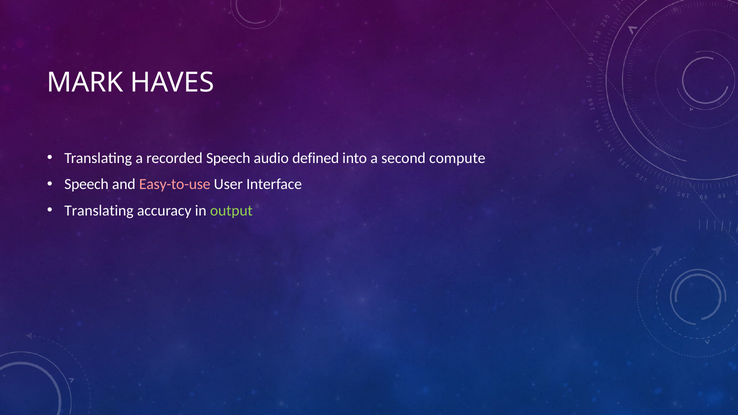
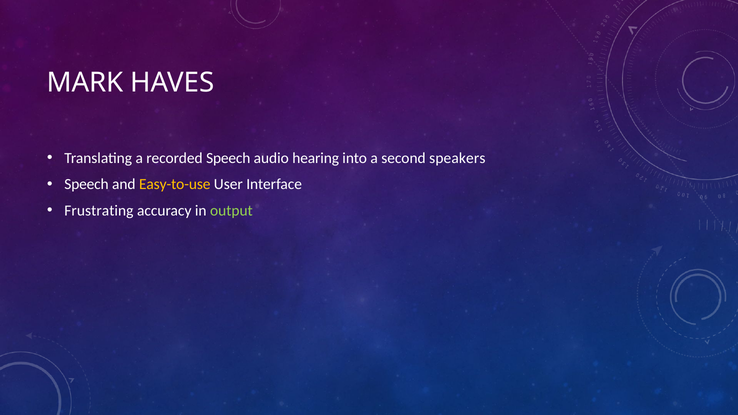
defined: defined -> hearing (316, 158)
compute: compute -> speakers (457, 158)
Easy-to-use colour: pink -> yellow (175, 184)
Translating: Translating -> Frustrating (99, 211)
